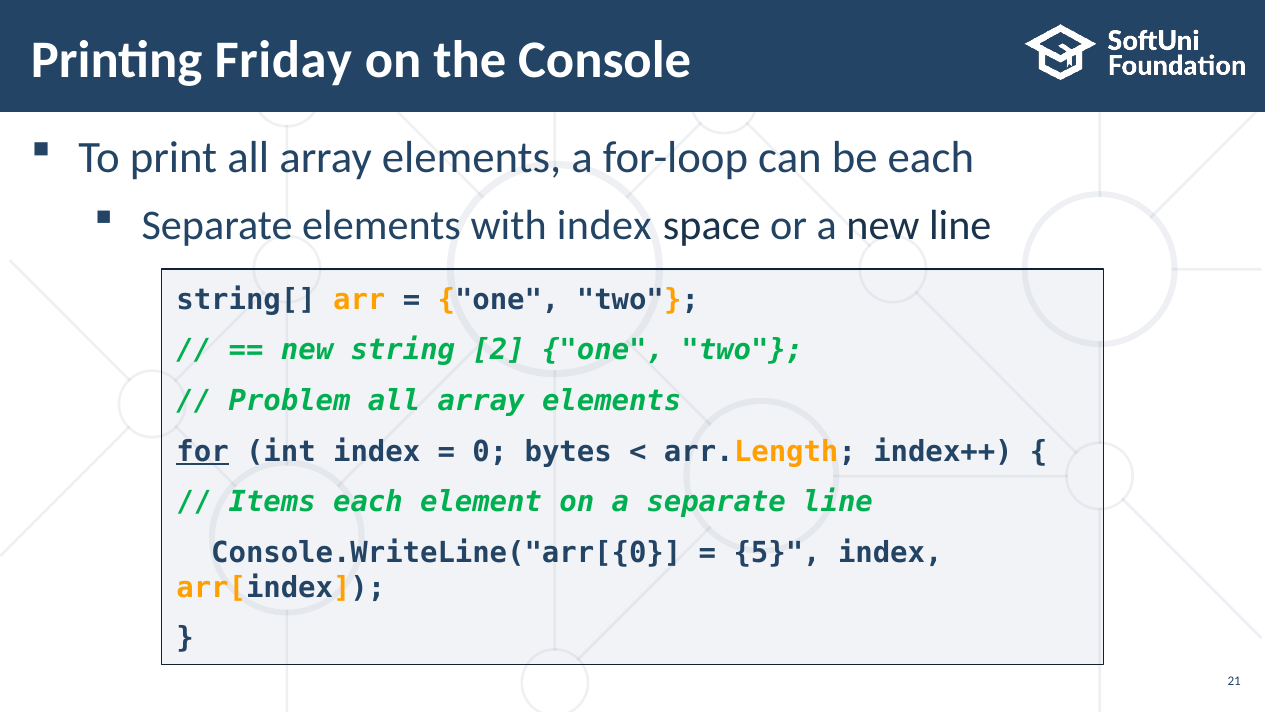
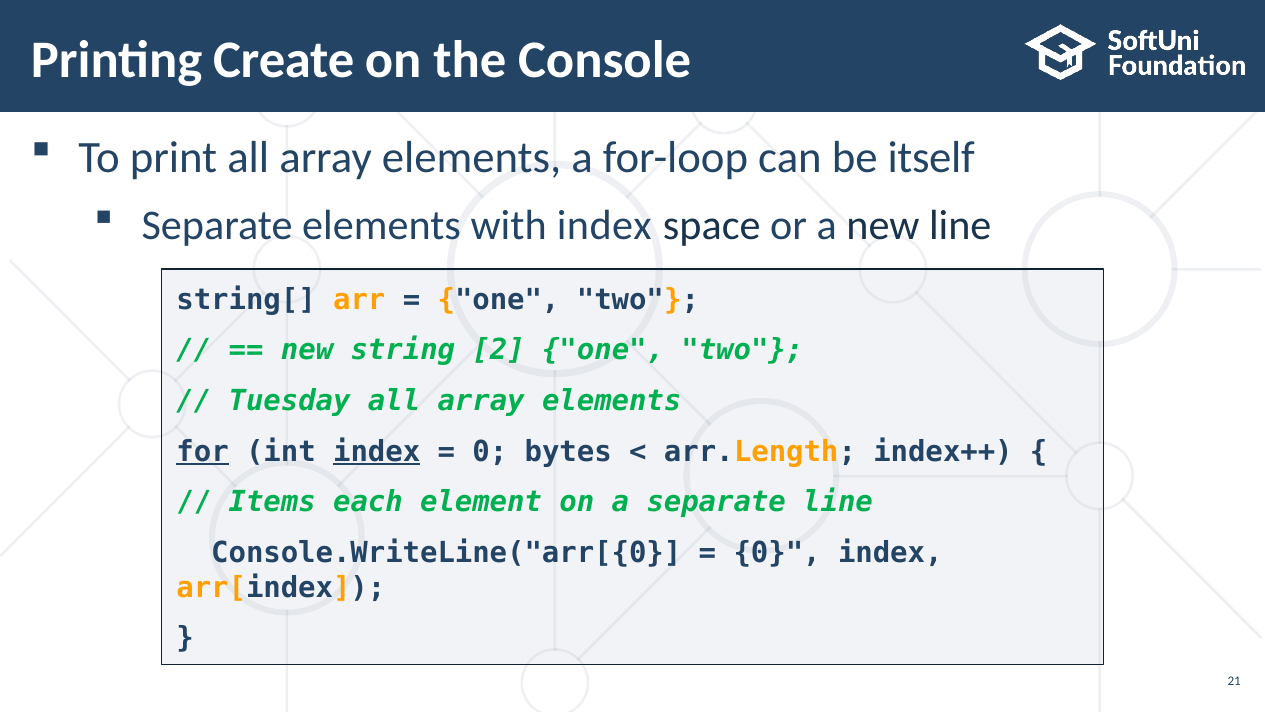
Friday: Friday -> Create (284, 60)
be each: each -> itself (931, 158)
Problem: Problem -> Tuesday (290, 401)
index underline: none -> present (377, 451)
5: 5 -> 0 (777, 553)
